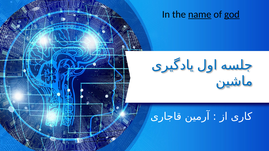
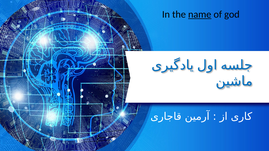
god underline: present -> none (232, 14)
